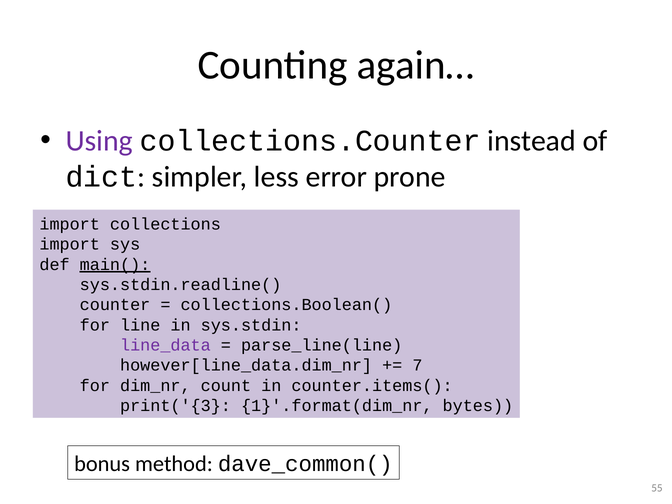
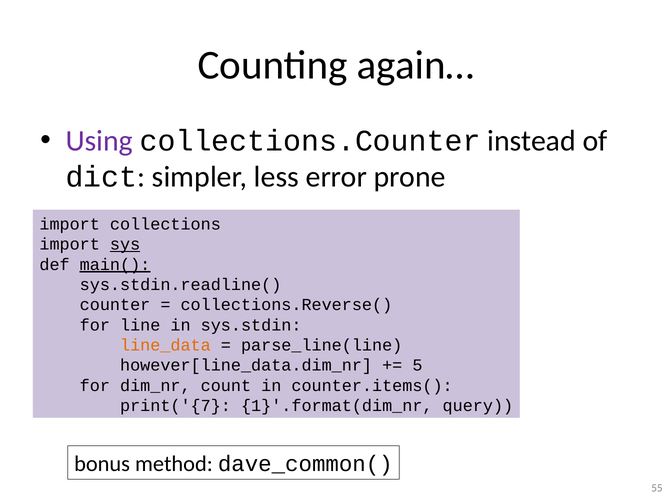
sys underline: none -> present (125, 244)
collections.Boolean(: collections.Boolean( -> collections.Reverse( (286, 305)
line_data colour: purple -> orange (165, 345)
7: 7 -> 5 (417, 365)
print('{3: print('{3 -> print('{7 (176, 406)
bytes: bytes -> query (478, 406)
